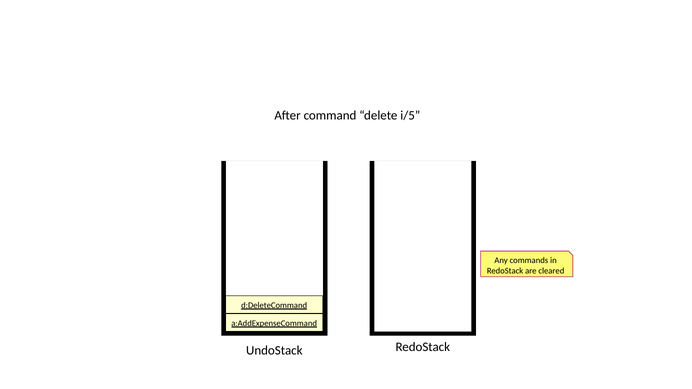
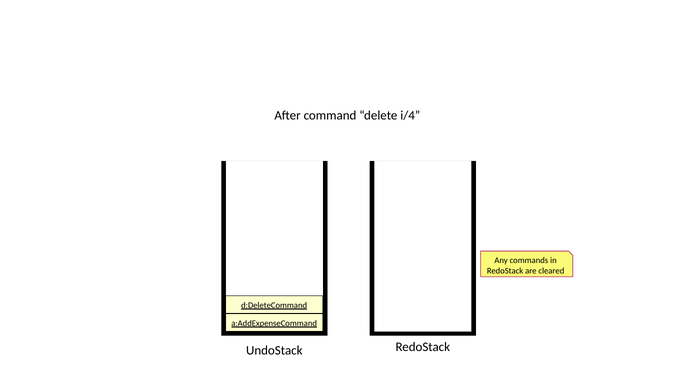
i/5: i/5 -> i/4 (410, 115)
